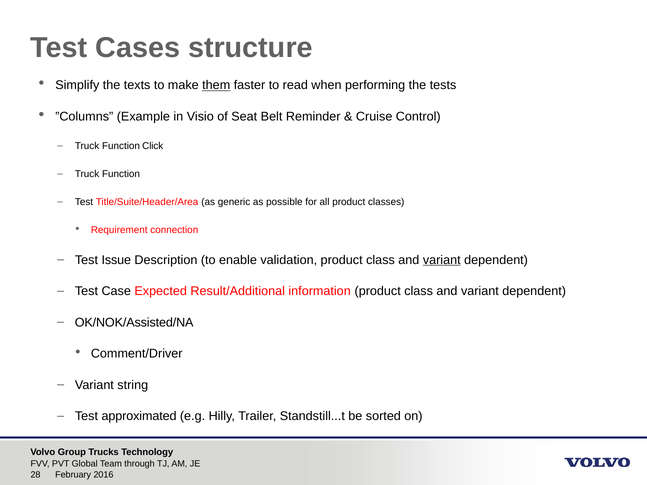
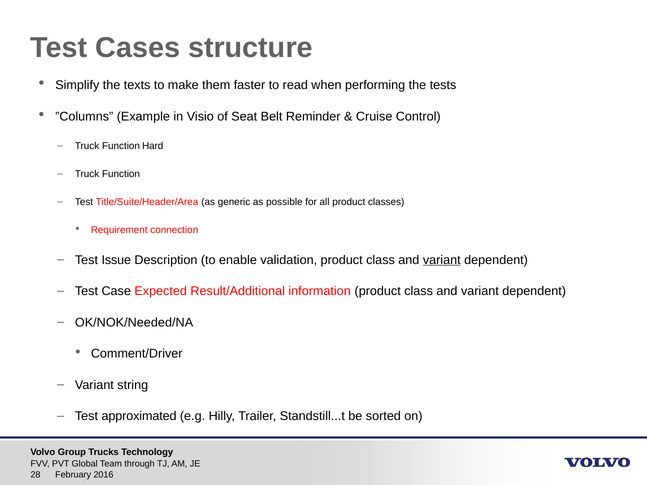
them underline: present -> none (216, 85)
Click: Click -> Hard (153, 146)
OK/NOK/Assisted/NA: OK/NOK/Assisted/NA -> OK/NOK/Needed/NA (134, 323)
